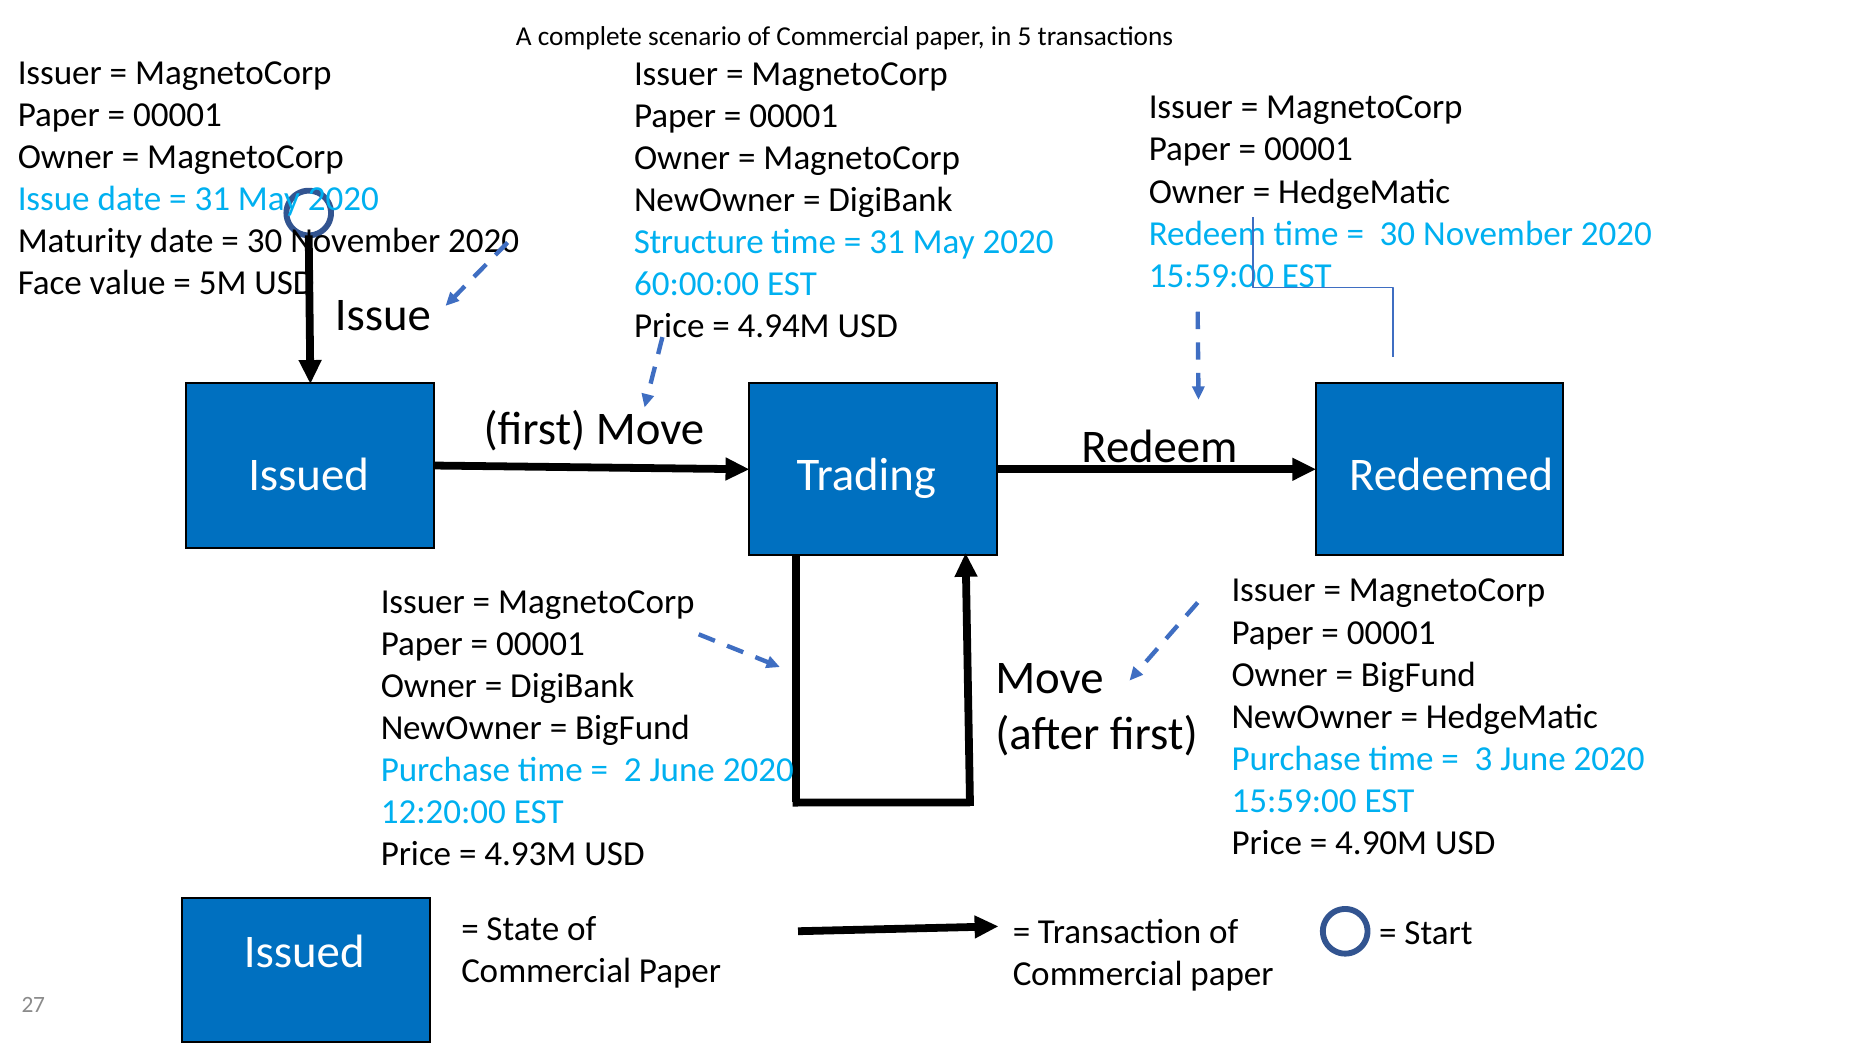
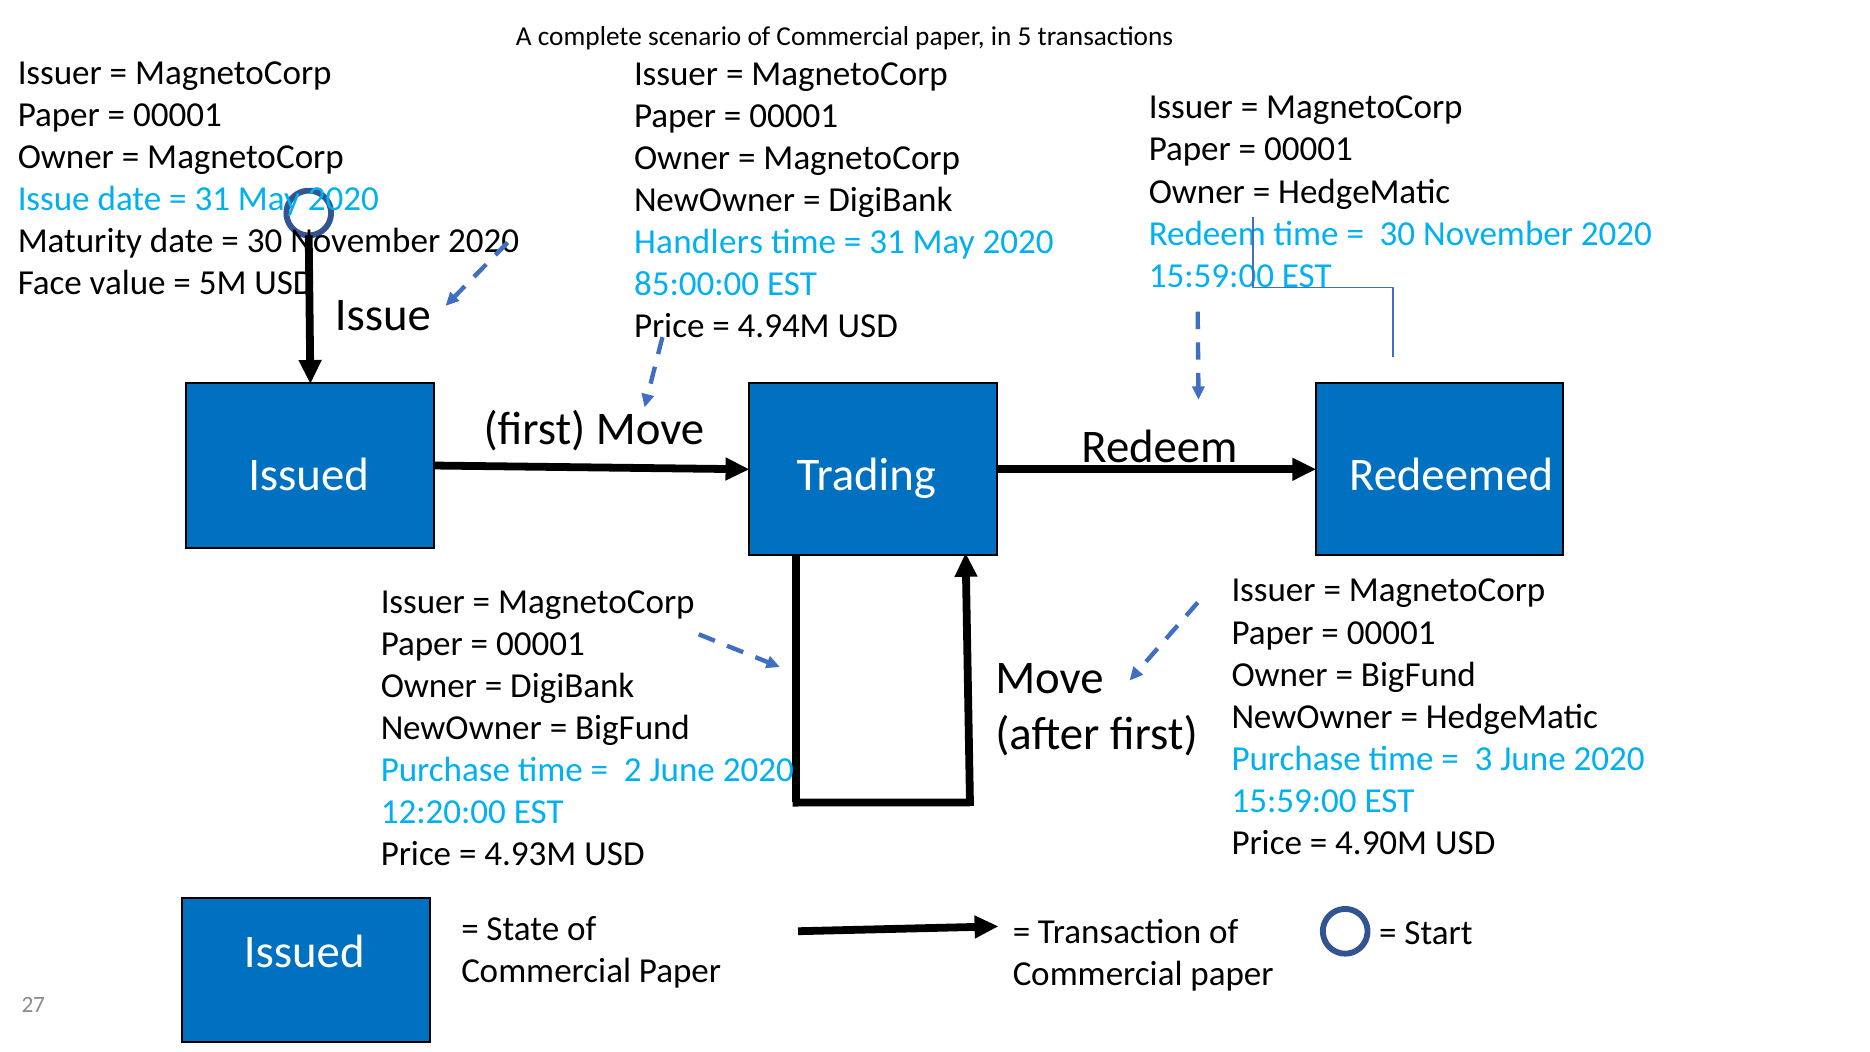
Structure: Structure -> Handlers (699, 242)
60:00:00: 60:00:00 -> 85:00:00 (697, 284)
